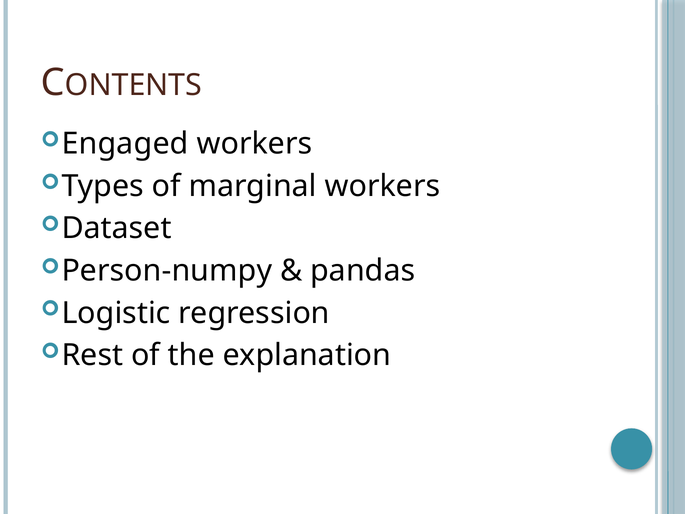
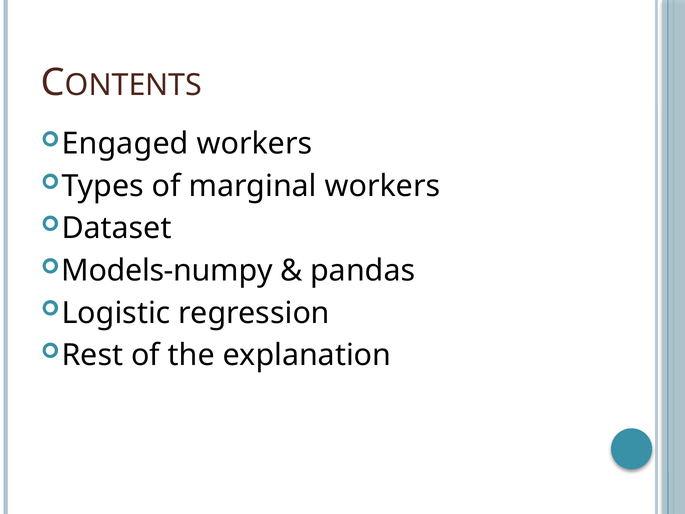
Person-numpy: Person-numpy -> Models-numpy (167, 271)
